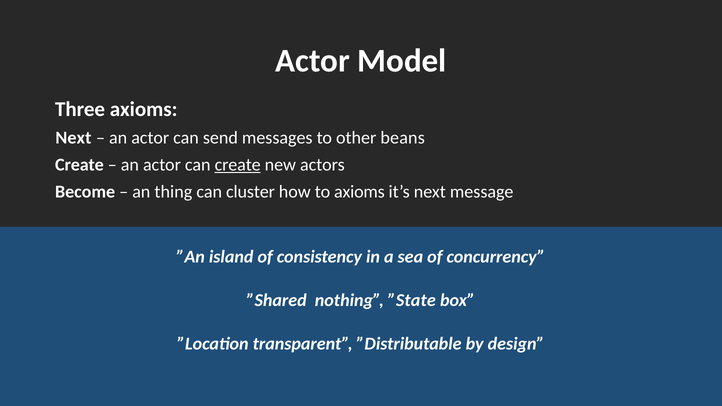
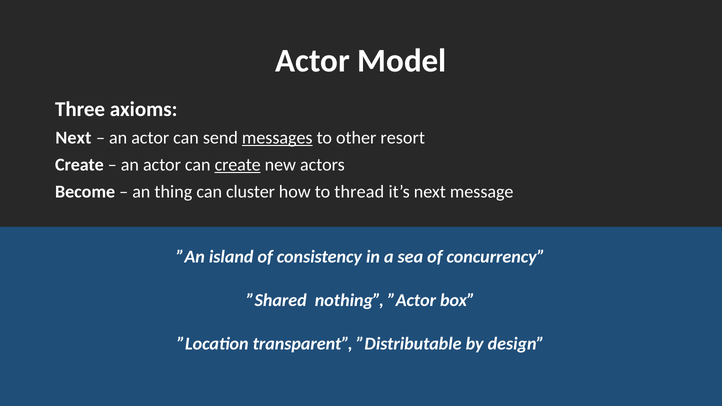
messages underline: none -> present (277, 138)
beans: beans -> resort (403, 138)
to axioms: axioms -> thread (359, 192)
”State: ”State -> ”Actor (412, 300)
